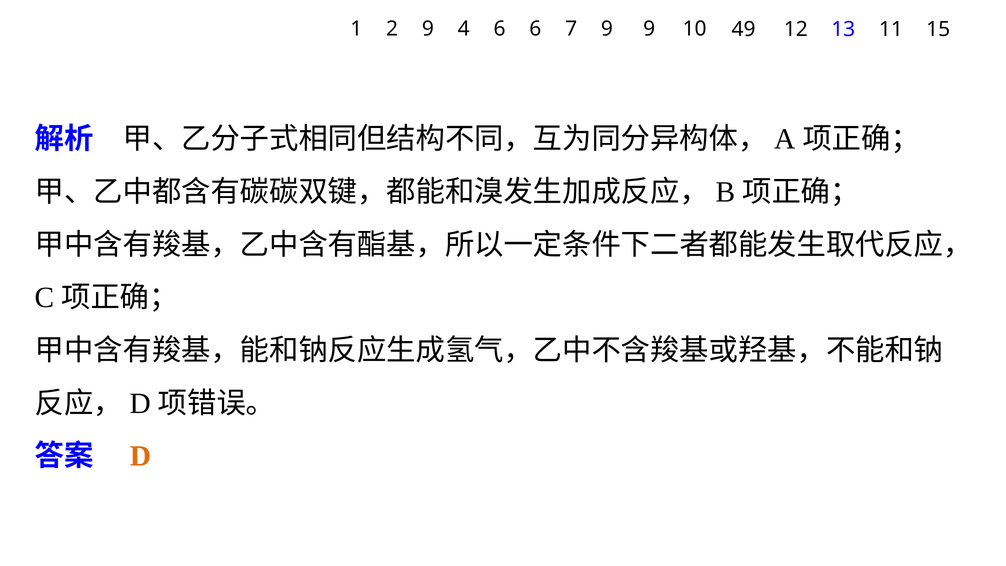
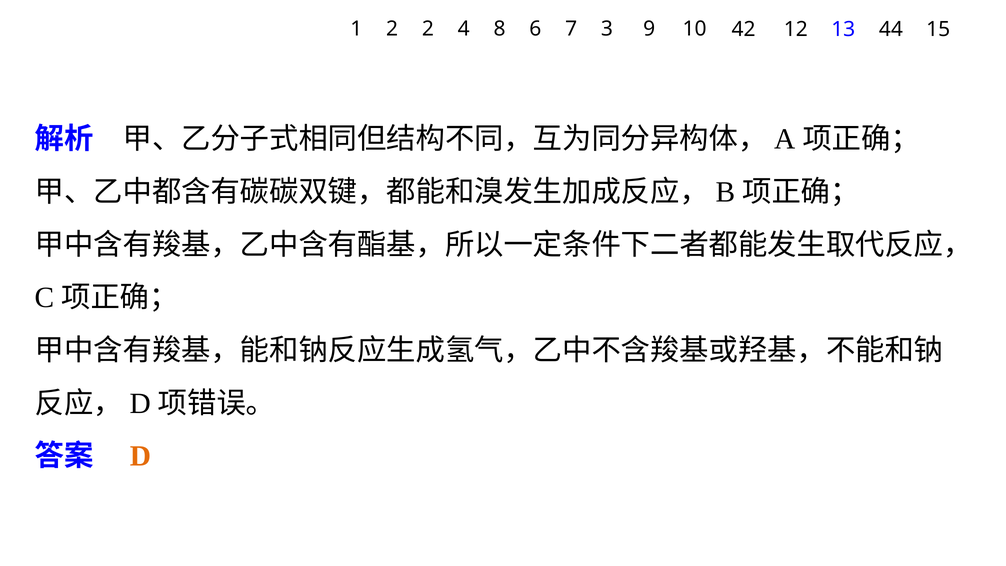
2 9: 9 -> 2 (428, 29)
4 6: 6 -> 8 (500, 29)
7 9: 9 -> 3 (607, 29)
49: 49 -> 42 (744, 29)
11: 11 -> 44 (891, 30)
